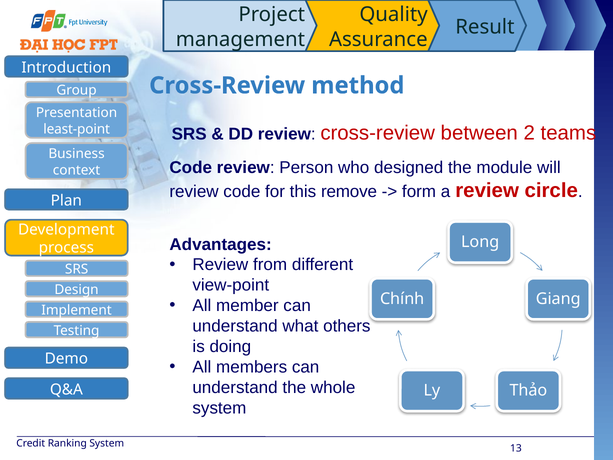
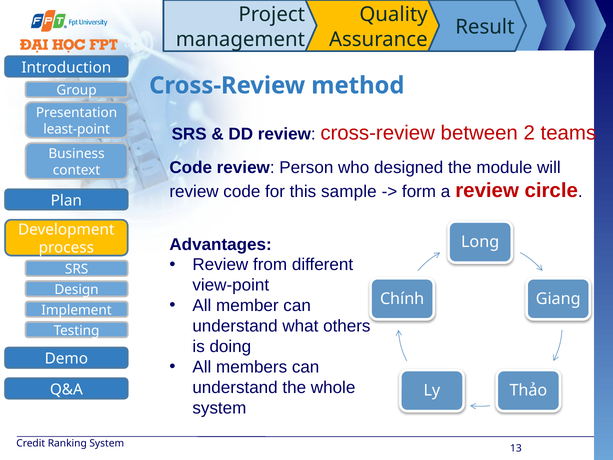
remove: remove -> sample (349, 192)
